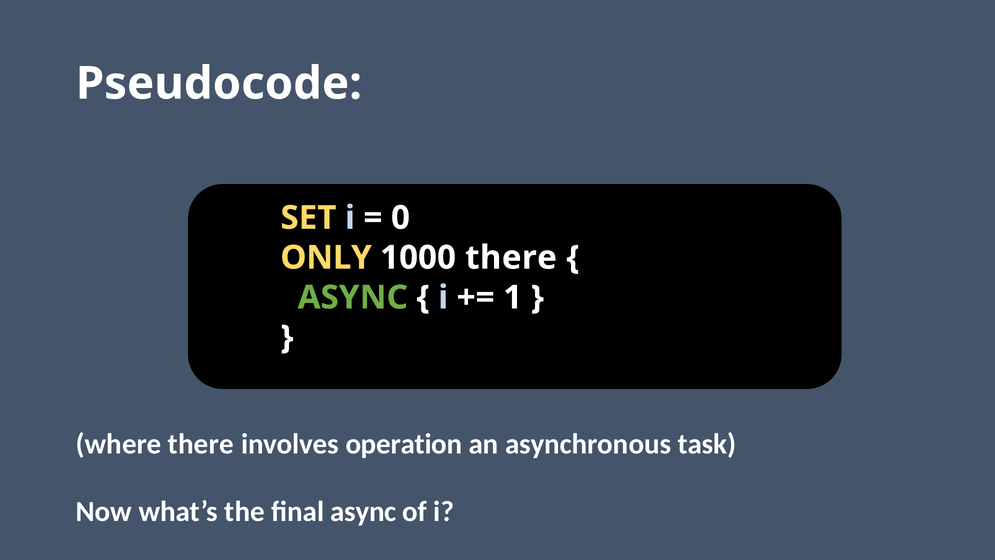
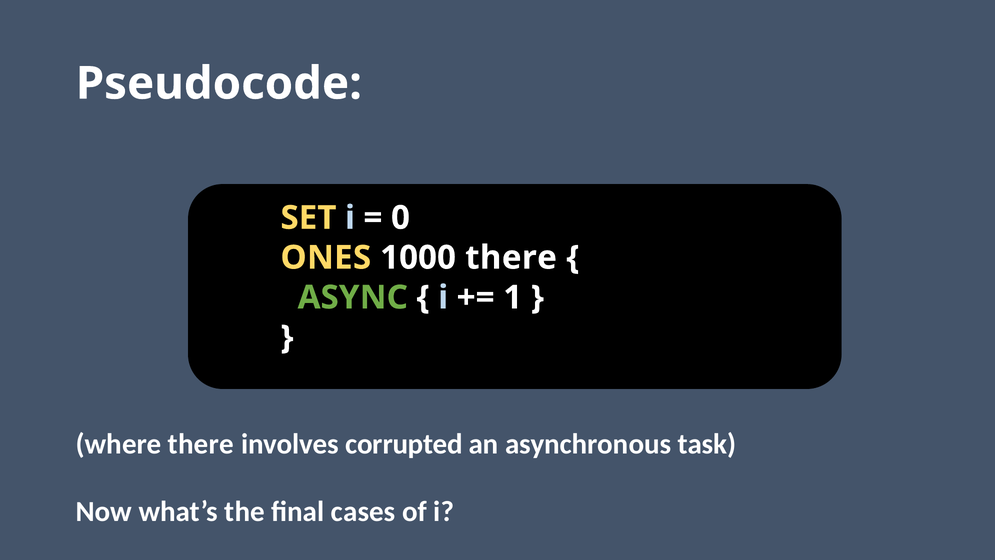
ONLY: ONLY -> ONES (326, 258)
operation: operation -> corrupted (404, 444)
final async: async -> cases (363, 511)
